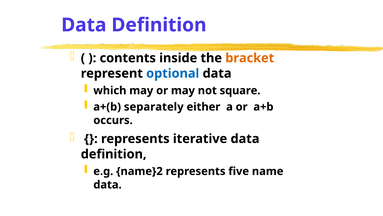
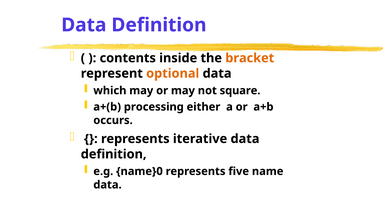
optional colour: blue -> orange (173, 73)
separately: separately -> processing (154, 107)
name}2: name}2 -> name}0 (139, 171)
